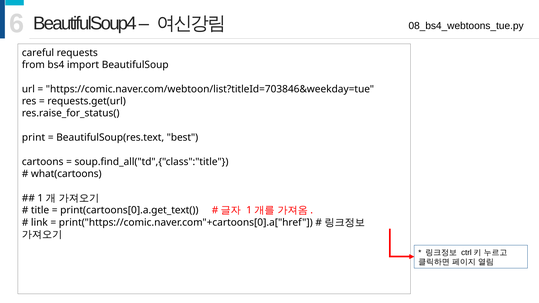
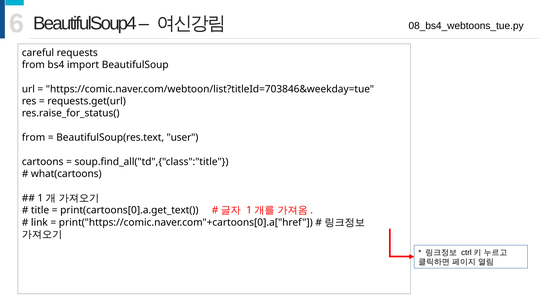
print: print -> from (34, 138)
best: best -> user (182, 138)
